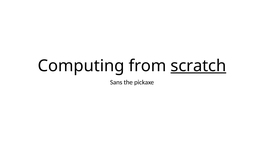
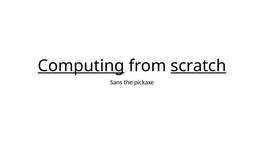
Computing underline: none -> present (81, 66)
